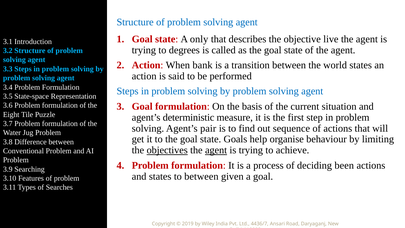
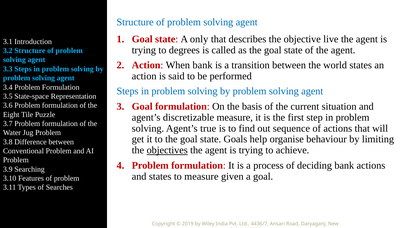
deterministic: deterministic -> discretizable (189, 117)
pair: pair -> true (208, 128)
agent underline: present -> none (216, 150)
deciding been: been -> bank (344, 165)
to between: between -> measure (201, 176)
